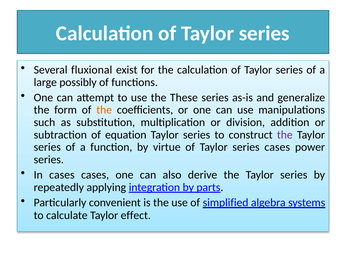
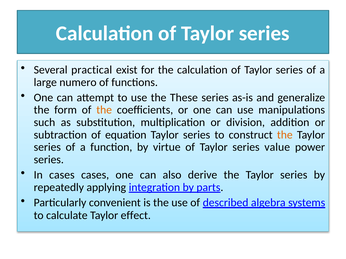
fluxional: fluxional -> practical (92, 70)
possibly: possibly -> numero (78, 82)
the colour: purple -> orange (285, 135)
series cases: cases -> value (277, 147)
simplified: simplified -> described (226, 203)
